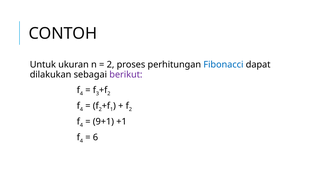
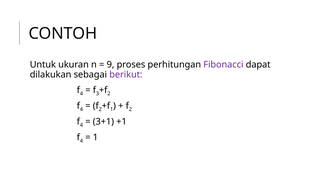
2: 2 -> 9 (111, 65)
Fibonacci colour: blue -> purple (223, 65)
9+1: 9+1 -> 3+1 (103, 122)
6: 6 -> 1 (95, 137)
